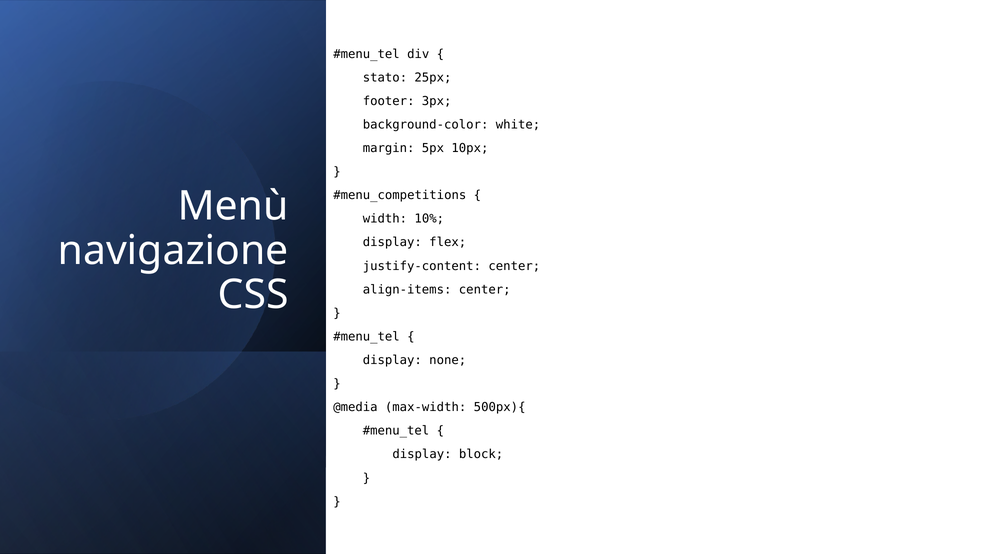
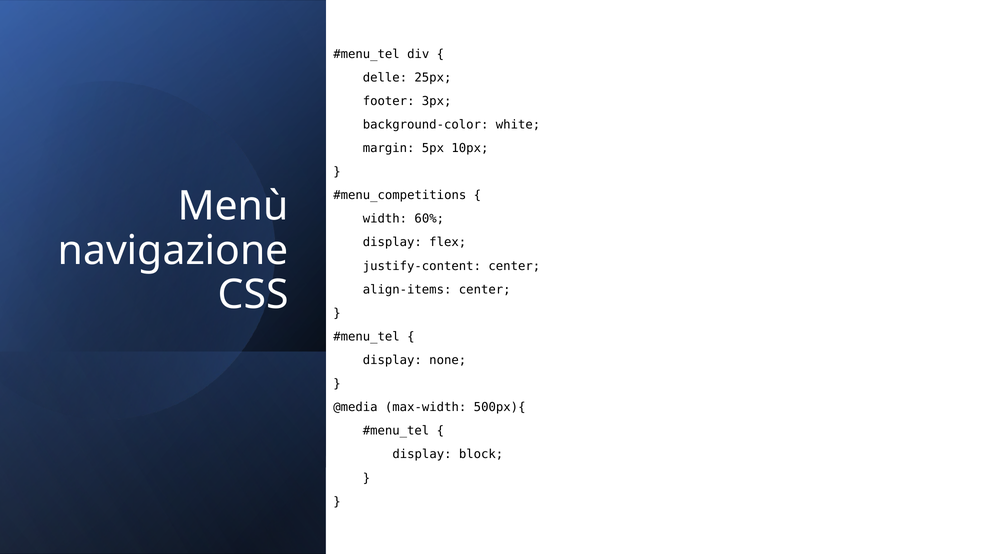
stato: stato -> delle (385, 77)
10%: 10% -> 60% (429, 219)
